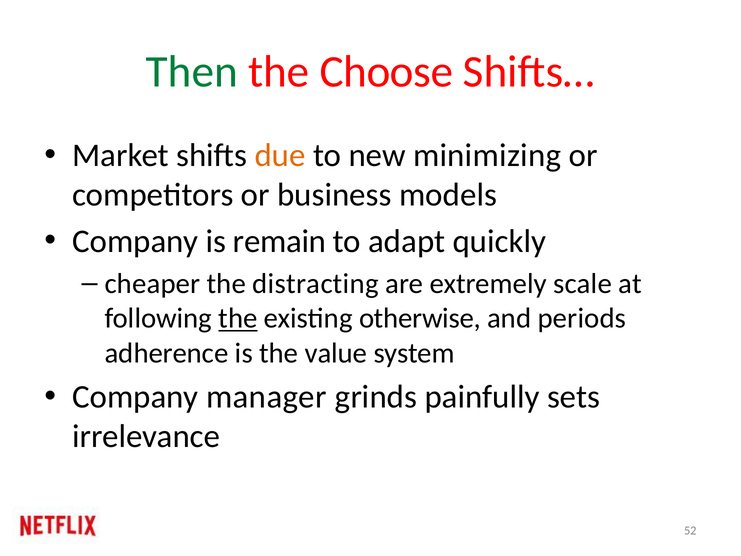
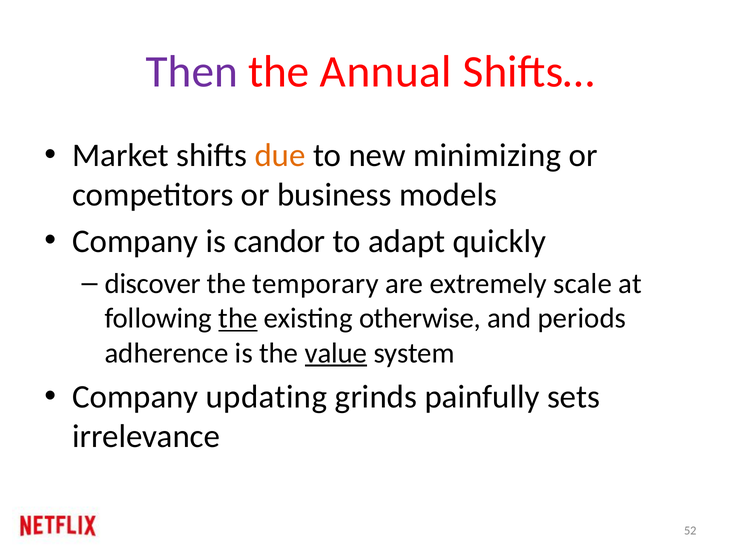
Then colour: green -> purple (192, 72)
Choose: Choose -> Annual (386, 72)
remain: remain -> candor (279, 241)
cheaper: cheaper -> discover (153, 284)
distracting: distracting -> temporary (316, 284)
value underline: none -> present (336, 353)
manager: manager -> updating (266, 397)
